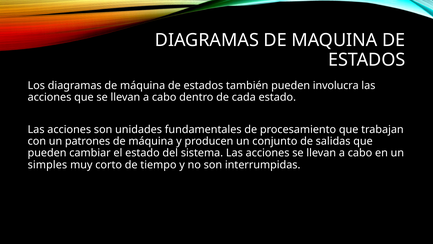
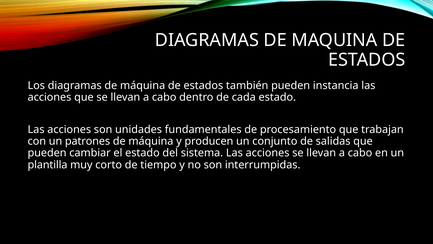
involucra: involucra -> instancia (336, 85)
simples: simples -> plantilla (48, 164)
